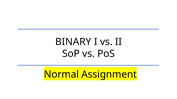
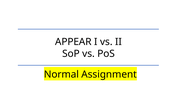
BINARY: BINARY -> APPEAR (73, 42)
